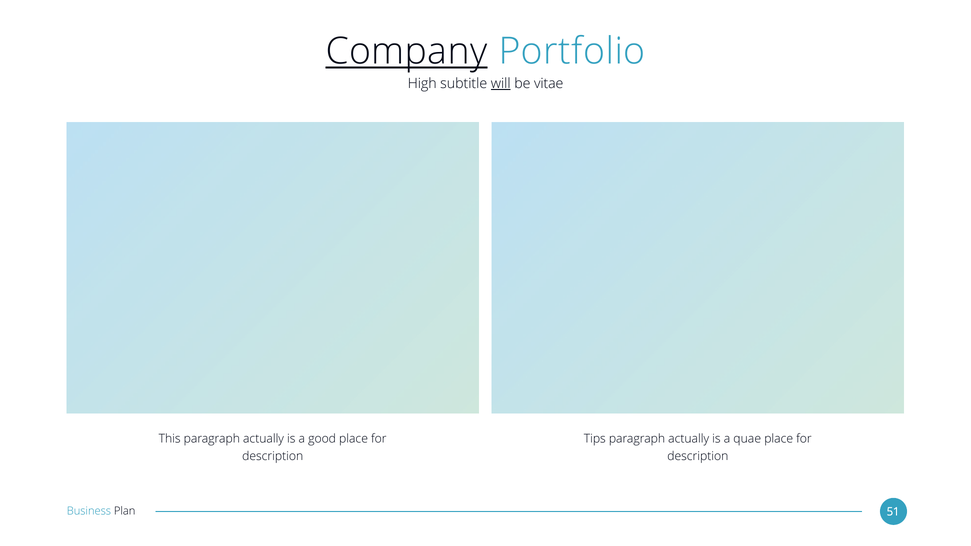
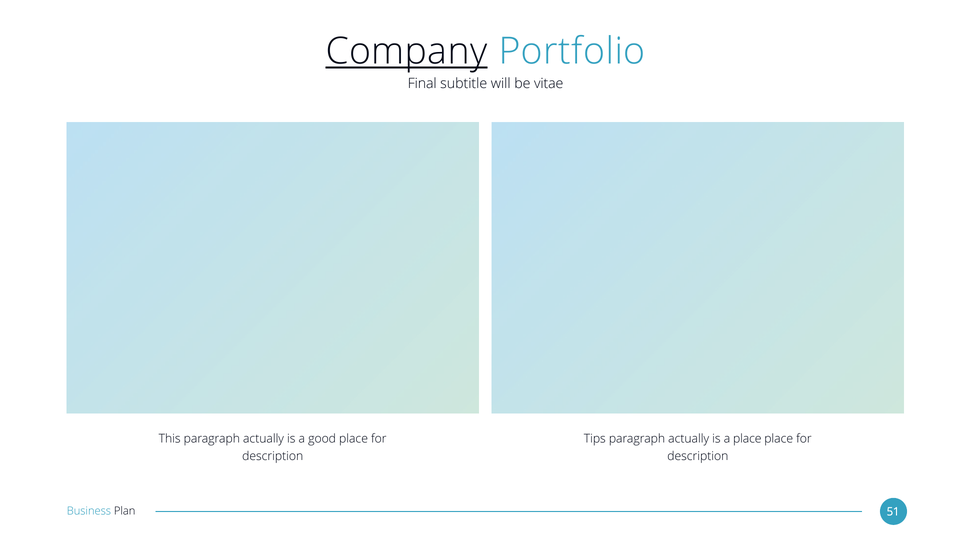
High: High -> Final (422, 83)
will underline: present -> none (501, 83)
a quae: quae -> place (747, 439)
